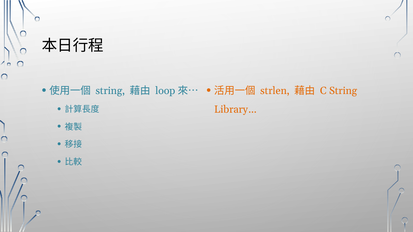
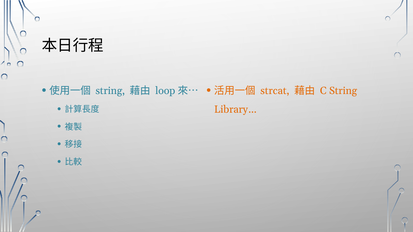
strlen: strlen -> strcat (275, 91)
